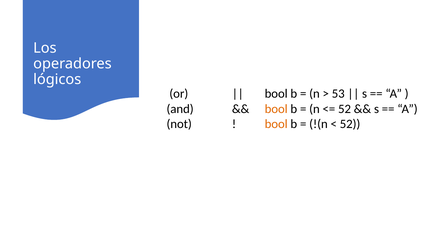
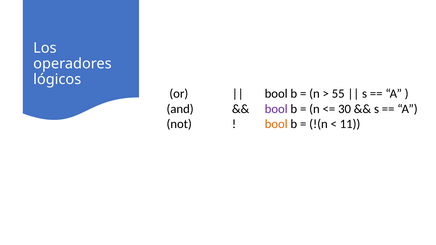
53: 53 -> 55 (338, 94)
bool colour: orange -> purple (276, 109)
52: 52 -> 30 (345, 109)
52: 52 -> 11 (350, 124)
